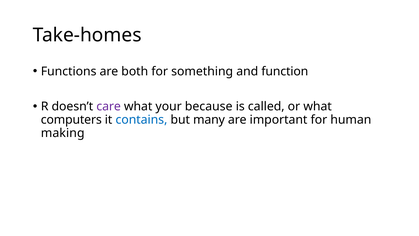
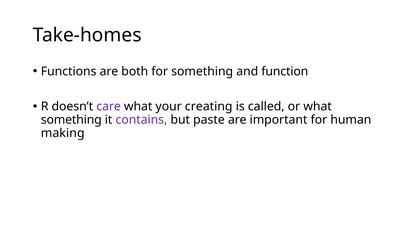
because: because -> creating (209, 106)
computers: computers -> something (71, 120)
contains colour: blue -> purple (141, 120)
many: many -> paste (209, 120)
